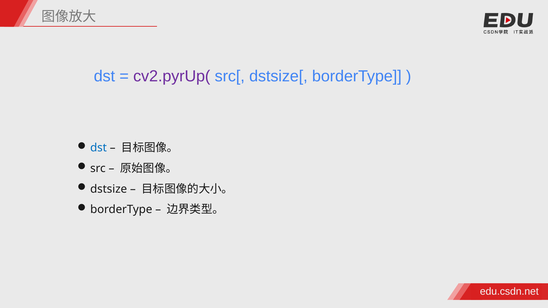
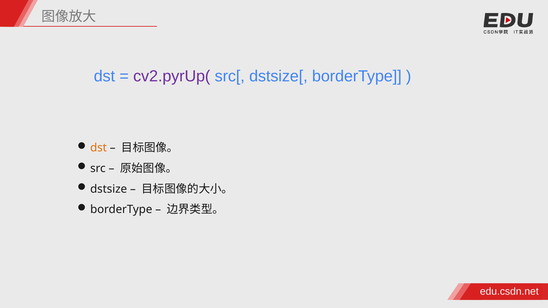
dst colour: blue -> orange (99, 148)
